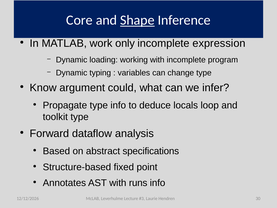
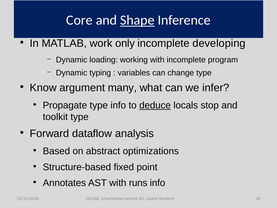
expression: expression -> developing (219, 43)
could: could -> many (122, 88)
deduce underline: none -> present (155, 105)
loop: loop -> stop (210, 105)
specifications: specifications -> optimizations (151, 151)
